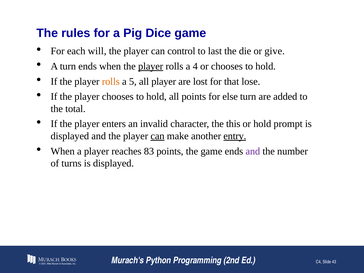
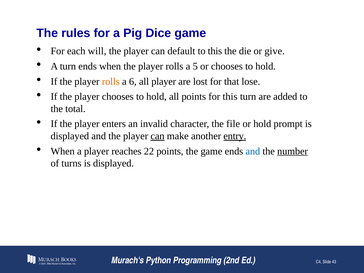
control: control -> default (181, 51)
to last: last -> this (215, 51)
player underline: present -> none (151, 66)
4: 4 -> 5 (195, 66)
5: 5 -> 6 (133, 81)
for else: else -> this (230, 97)
this: this -> file (233, 124)
83: 83 -> 22 (149, 151)
and colour: purple -> blue (253, 151)
number underline: none -> present (293, 151)
